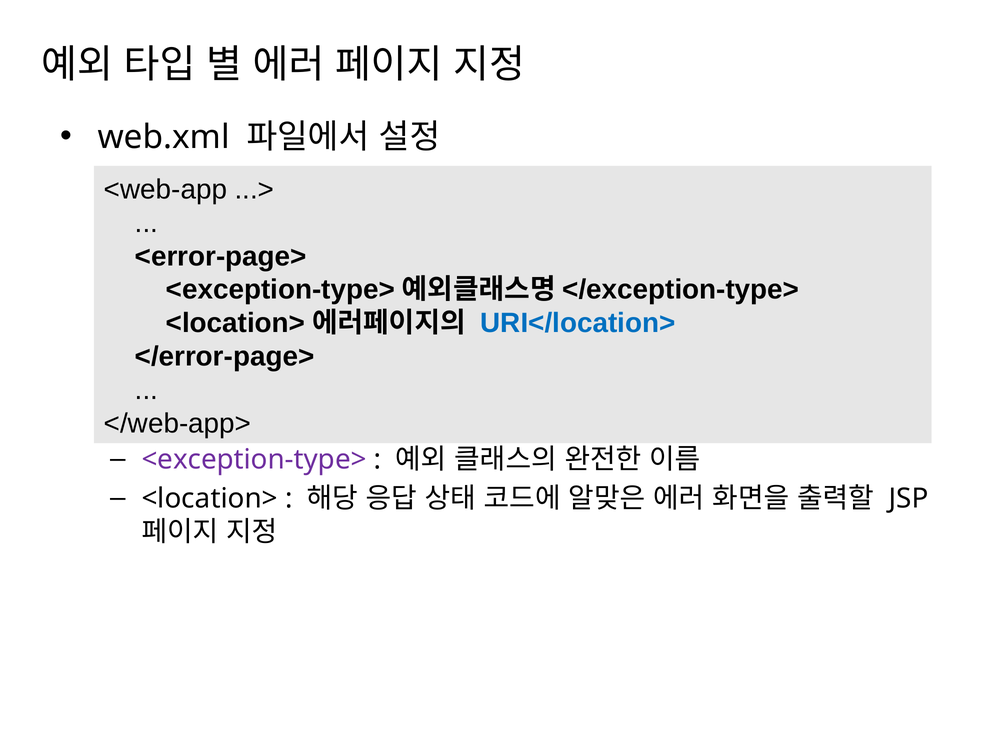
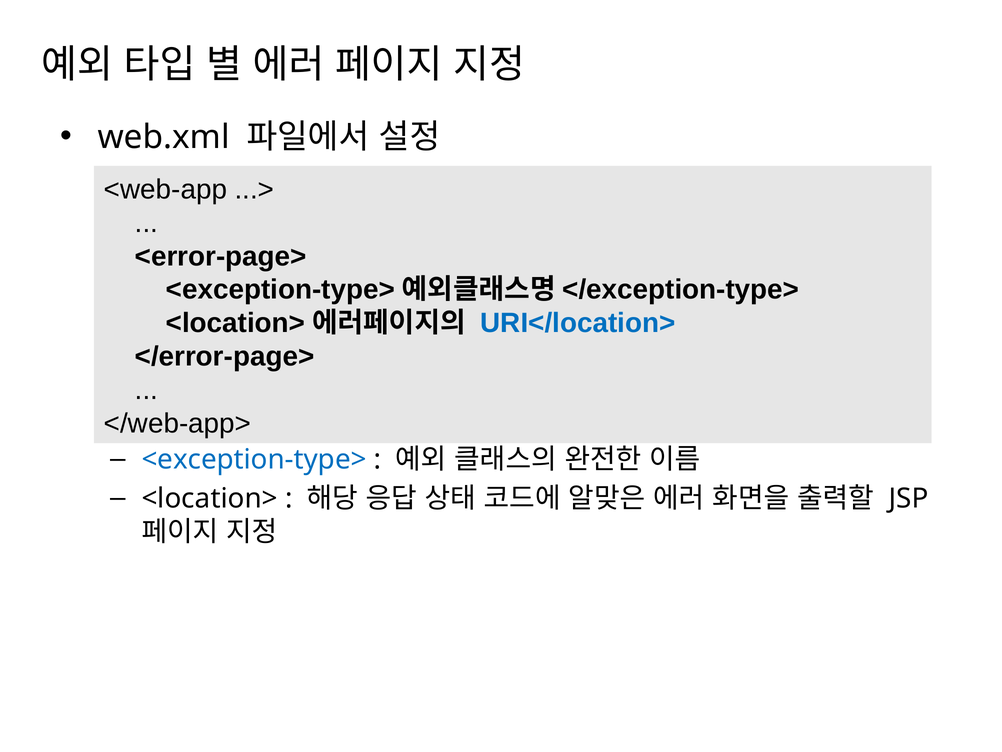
<exception-type> colour: purple -> blue (254, 459)
